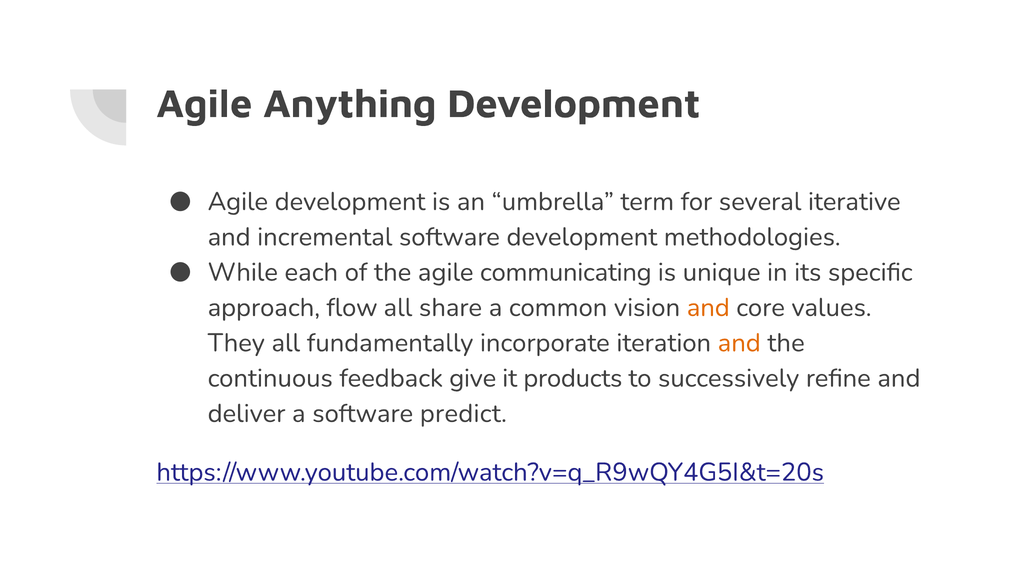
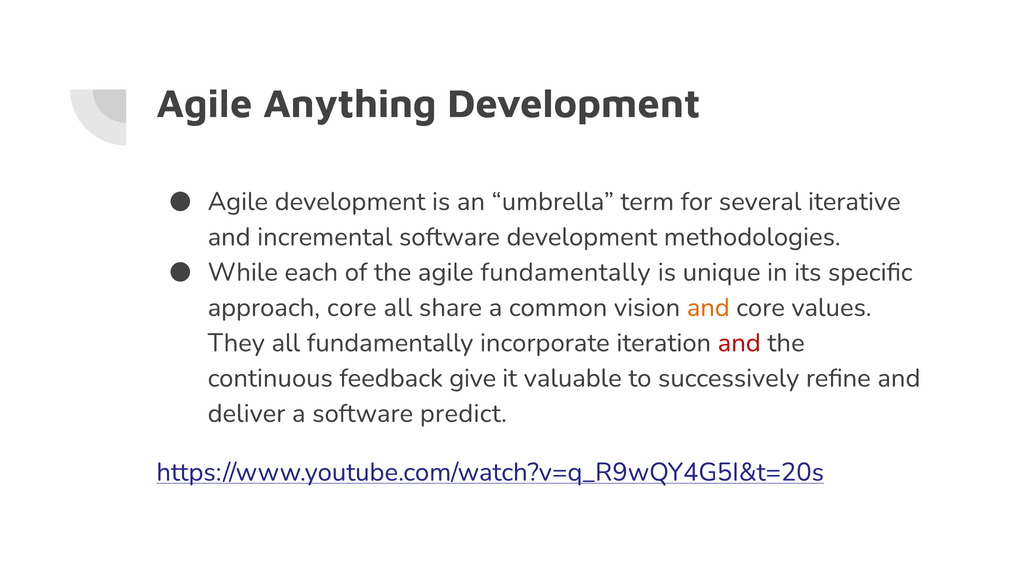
agile communicating: communicating -> fundamentally (566, 272)
approach flow: flow -> core (352, 308)
and colour: orange -> red (739, 343)
products: products -> valuable (573, 379)
